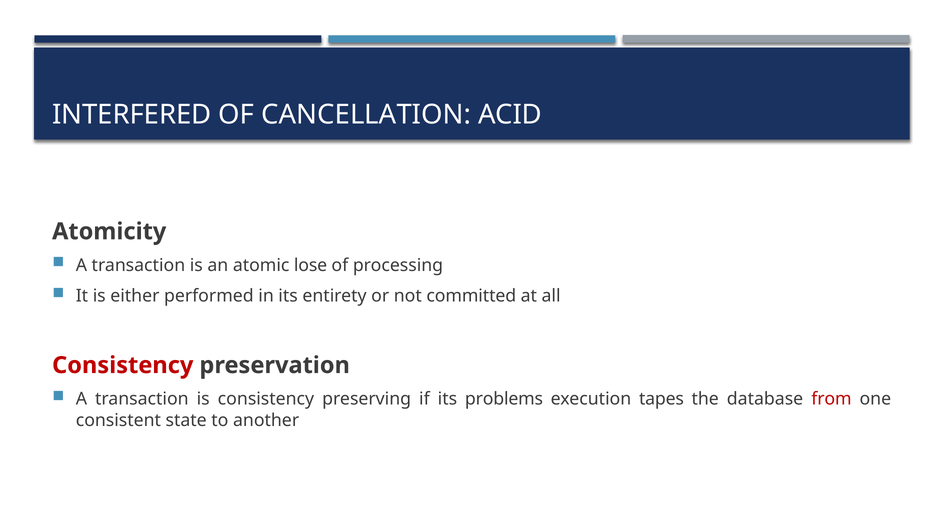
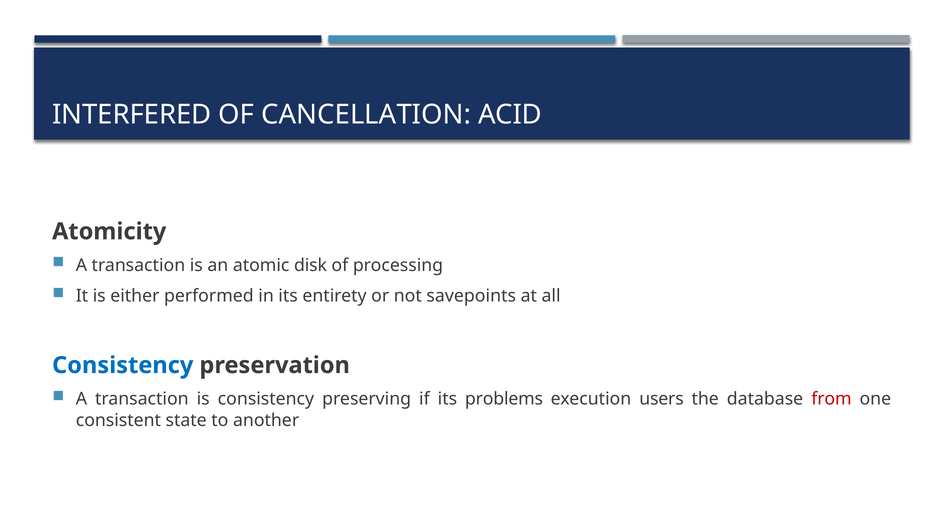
lose: lose -> disk (311, 265)
committed: committed -> savepoints (471, 296)
Consistency colour: red -> blue (123, 365)
tapes: tapes -> users (661, 399)
